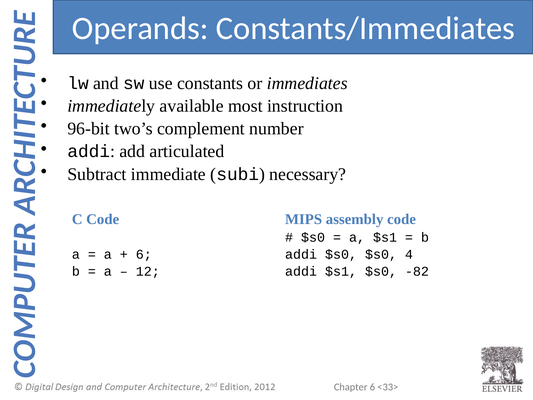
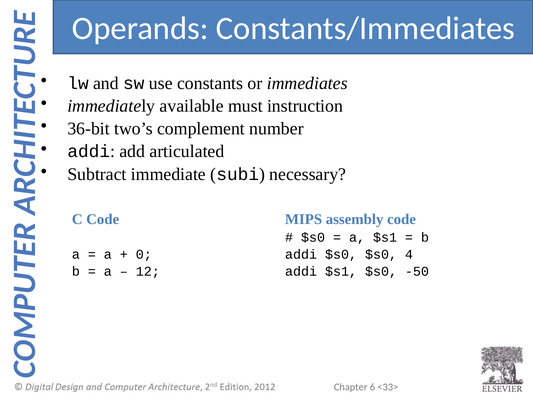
most: most -> must (245, 106)
96-bit: 96-bit -> 36-bit (89, 129)
6: 6 -> 0 (144, 254)
-82: -82 -> -50 (417, 271)
